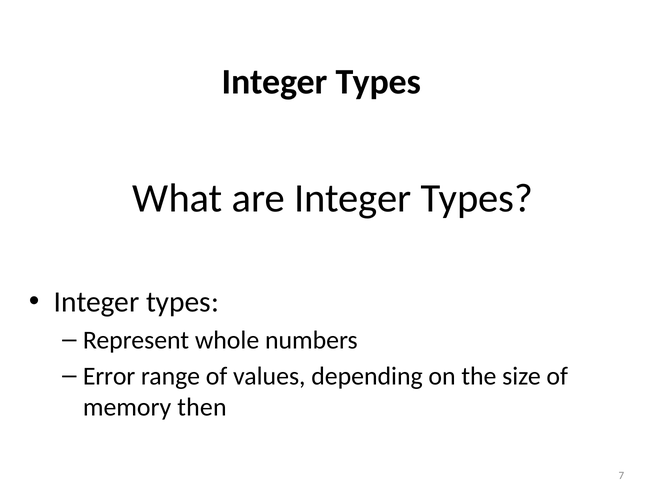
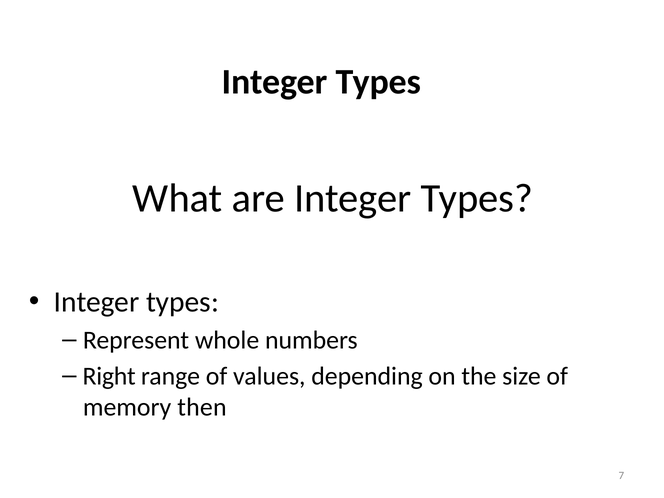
Error: Error -> Right (109, 376)
